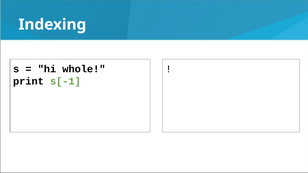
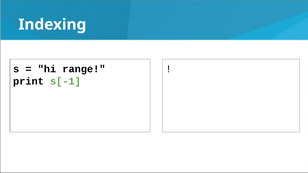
whole: whole -> range (84, 69)
